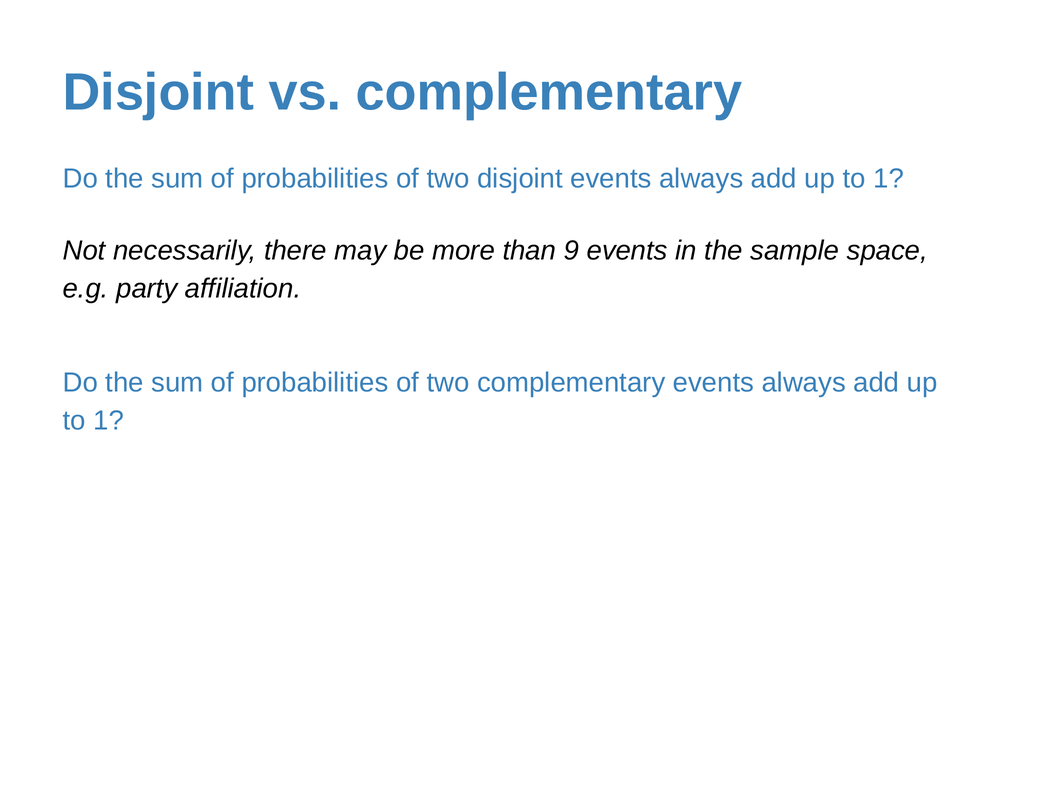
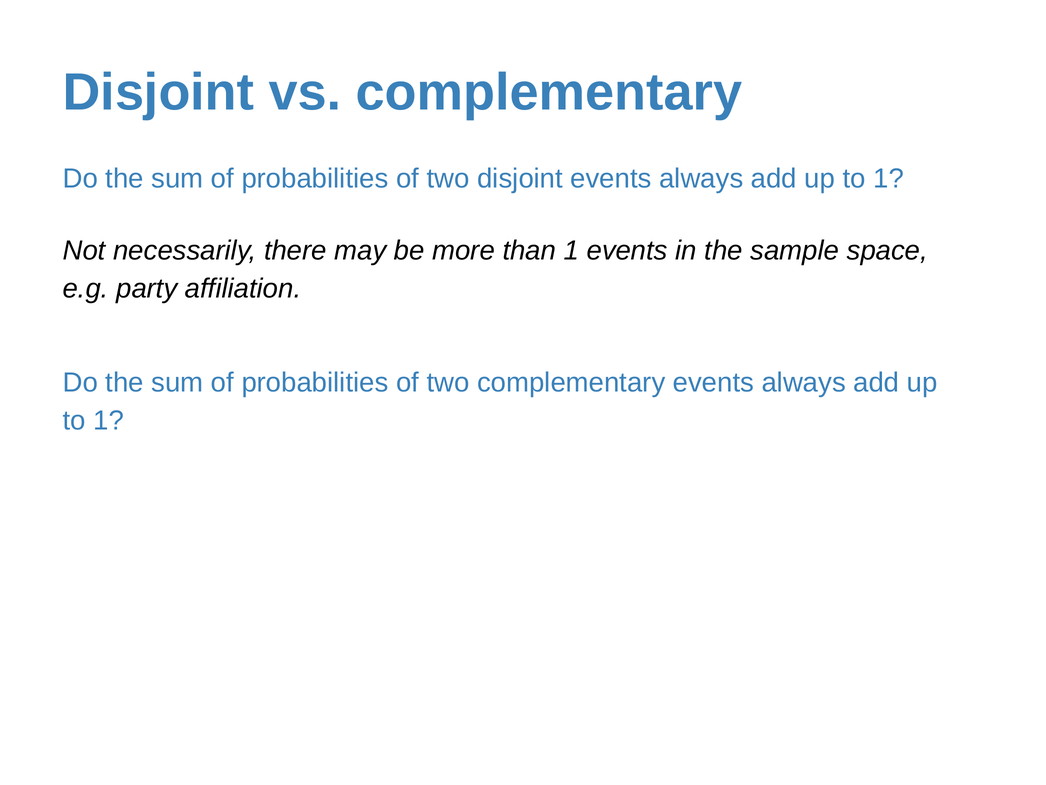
than 9: 9 -> 1 (571, 251)
